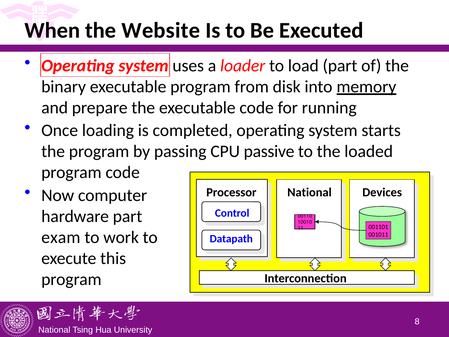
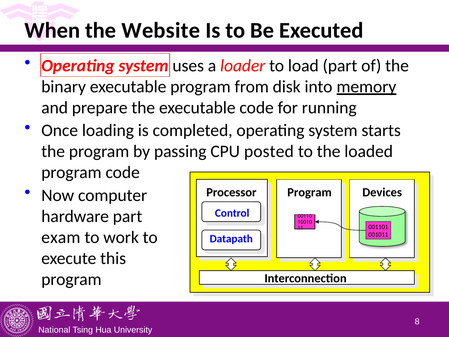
passive: passive -> posted (269, 151)
National: National -> Program (309, 192)
